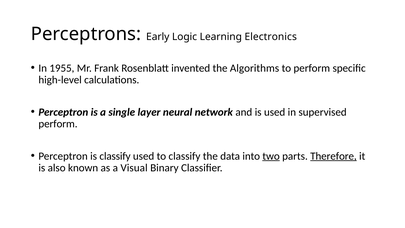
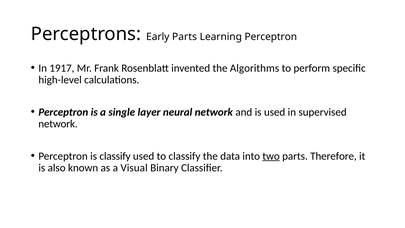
Early Logic: Logic -> Parts (184, 37)
Learning Electronics: Electronics -> Perceptron (271, 37)
1955: 1955 -> 1917 (62, 68)
perform: perform -> network (58, 124)
Therefore underline: present -> none (333, 156)
